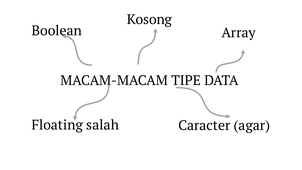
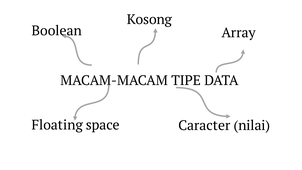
salah: salah -> space (103, 125)
agar: agar -> nilai (252, 125)
